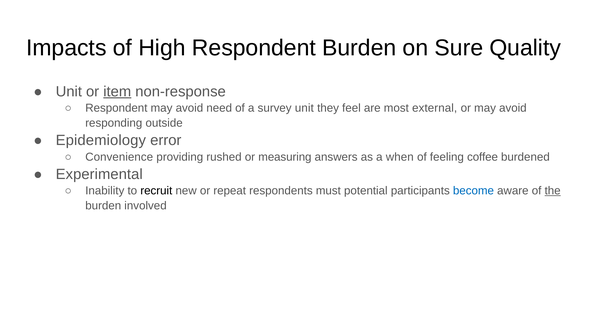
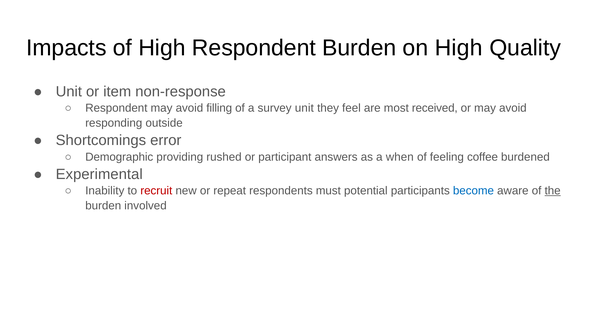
on Sure: Sure -> High (459, 48)
item underline: present -> none (117, 92)
need: need -> filling (219, 108)
external: external -> received (435, 108)
Epidemiology: Epidemiology -> Shortcomings (101, 140)
Convenience: Convenience -> Demographic (119, 157)
measuring: measuring -> participant (285, 157)
recruit colour: black -> red (156, 191)
